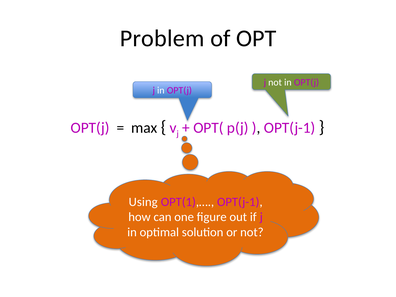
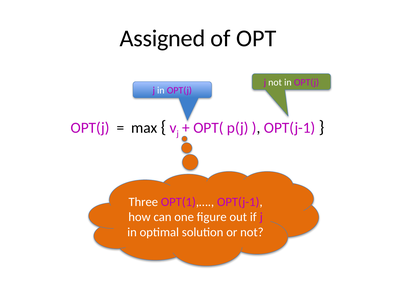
Problem: Problem -> Assigned (162, 38)
Using: Using -> Three (143, 202)
